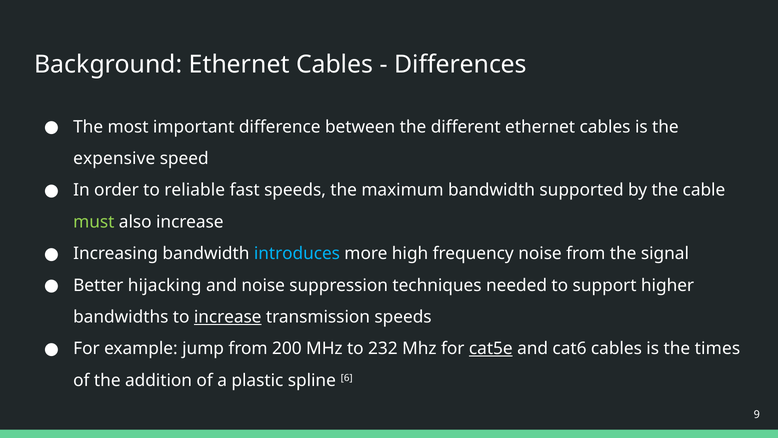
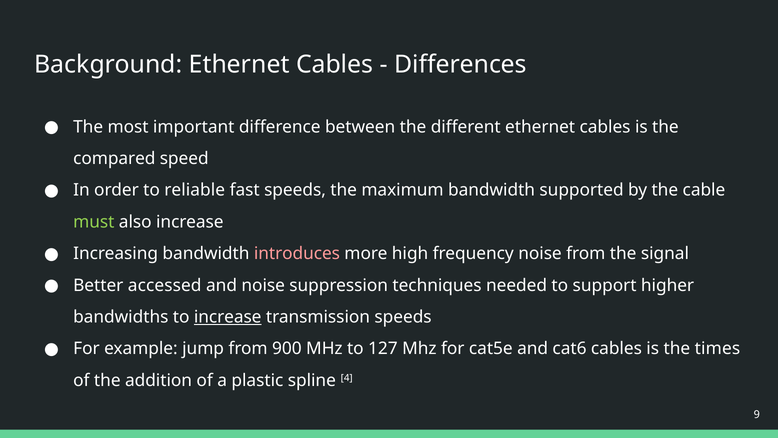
expensive: expensive -> compared (114, 158)
introduces colour: light blue -> pink (297, 253)
hijacking: hijacking -> accessed (165, 285)
200: 200 -> 900 (287, 348)
232: 232 -> 127 (383, 348)
cat5e underline: present -> none (491, 348)
6: 6 -> 4 (347, 378)
